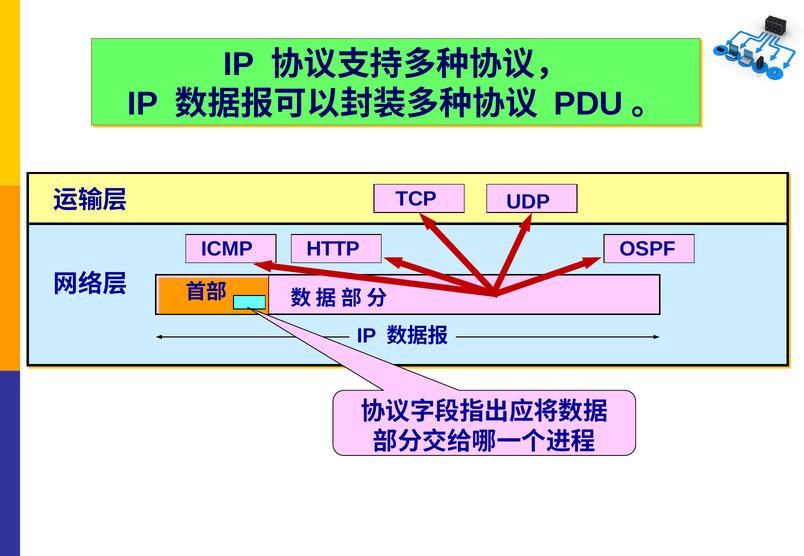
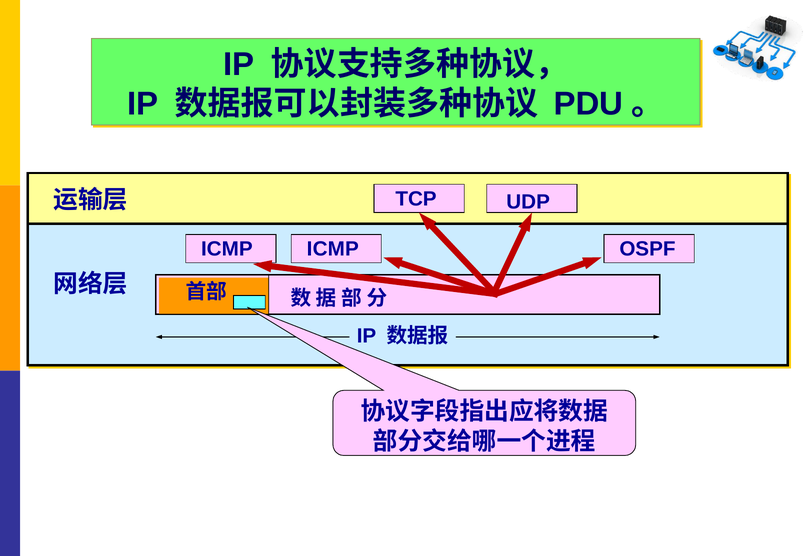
ICMP HTTP: HTTP -> ICMP (333, 249)
